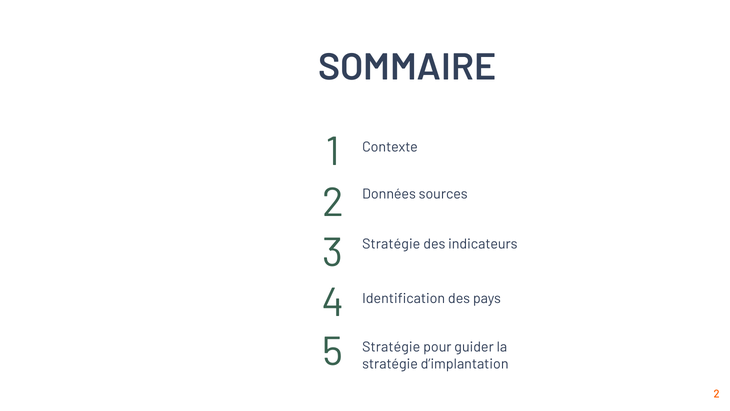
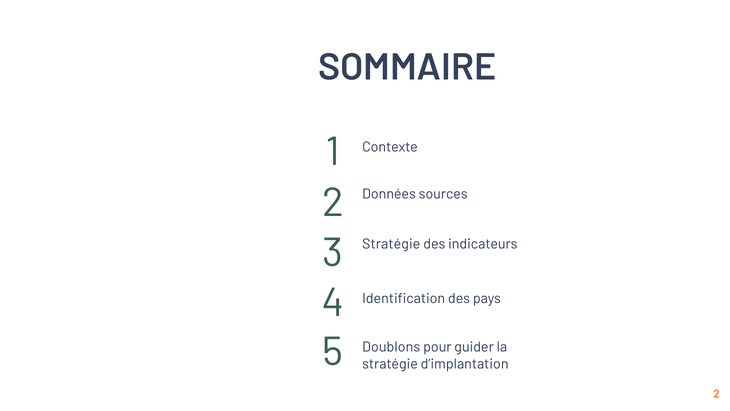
5 Stratégie: Stratégie -> Doublons (391, 347)
